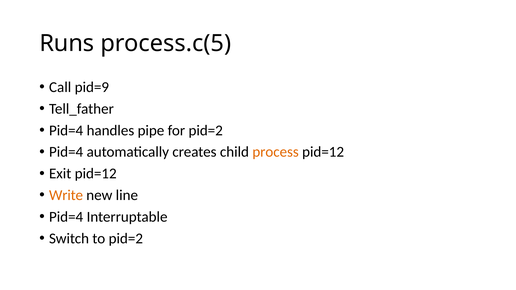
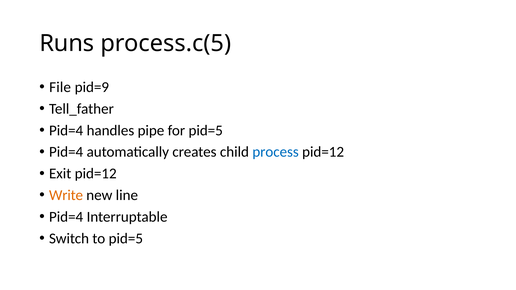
Call: Call -> File (60, 87)
for pid=2: pid=2 -> pid=5 (206, 131)
process colour: orange -> blue (276, 152)
to pid=2: pid=2 -> pid=5 (126, 239)
